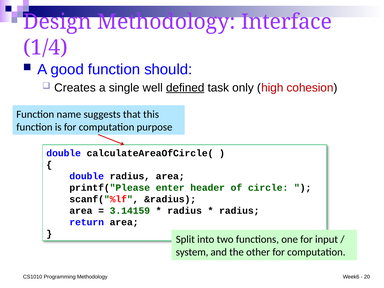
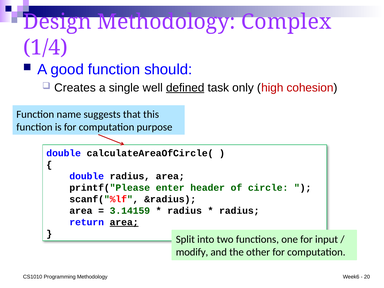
Interface: Interface -> Complex (286, 22)
area underline: none -> present (124, 222)
system: system -> modify (192, 252)
